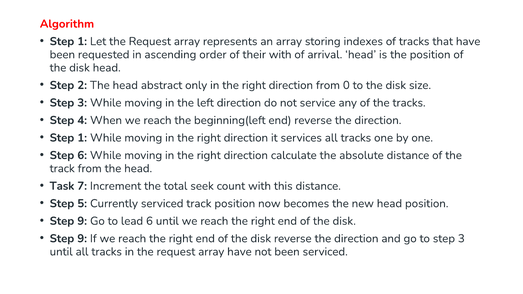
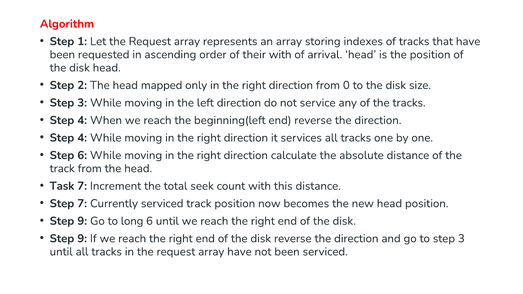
abstract: abstract -> mapped (162, 85)
1: 1 -> 4 (82, 138)
Step 5: 5 -> 7 (82, 204)
lead: lead -> long (132, 221)
